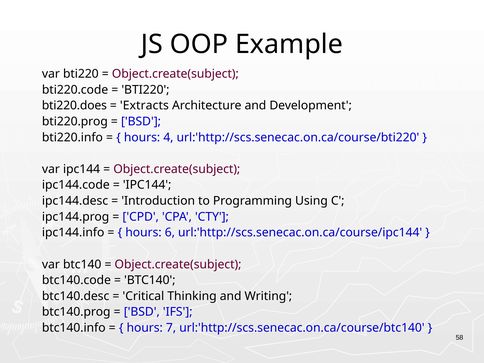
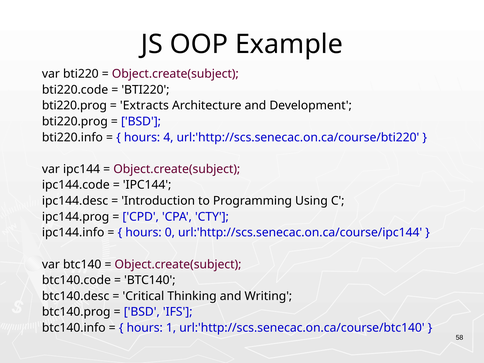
bti220.does: bti220.does -> bti220.prog (74, 106)
6: 6 -> 0 (170, 233)
7: 7 -> 1 (171, 328)
